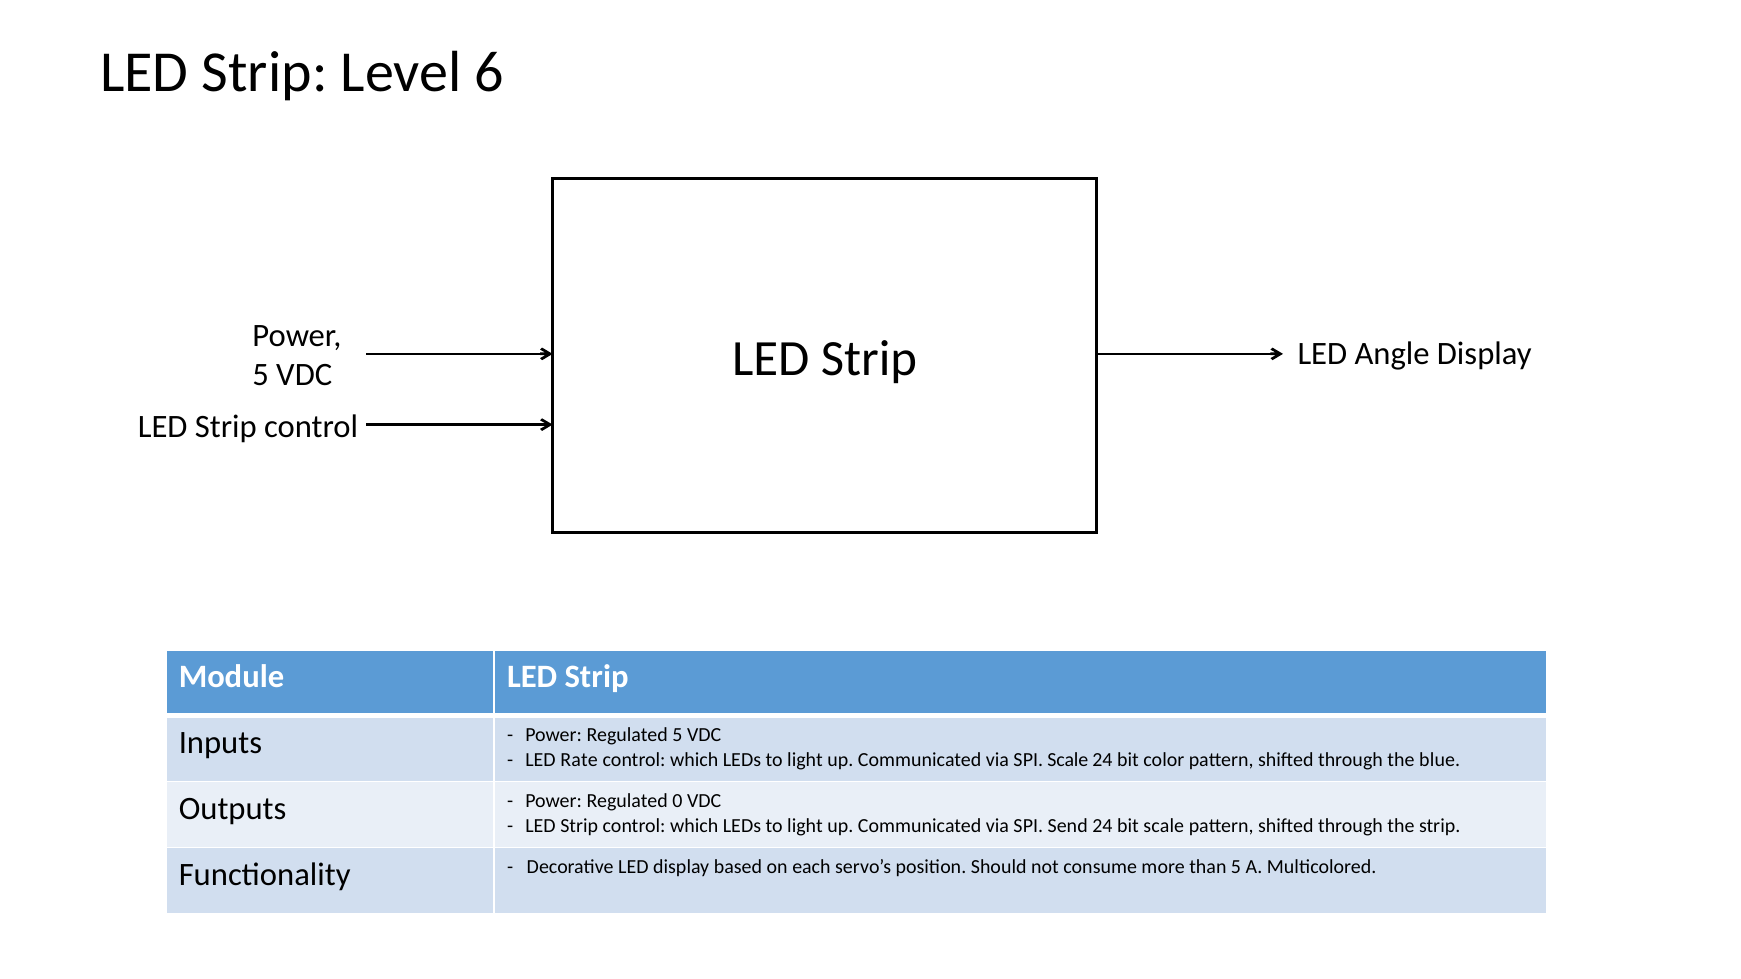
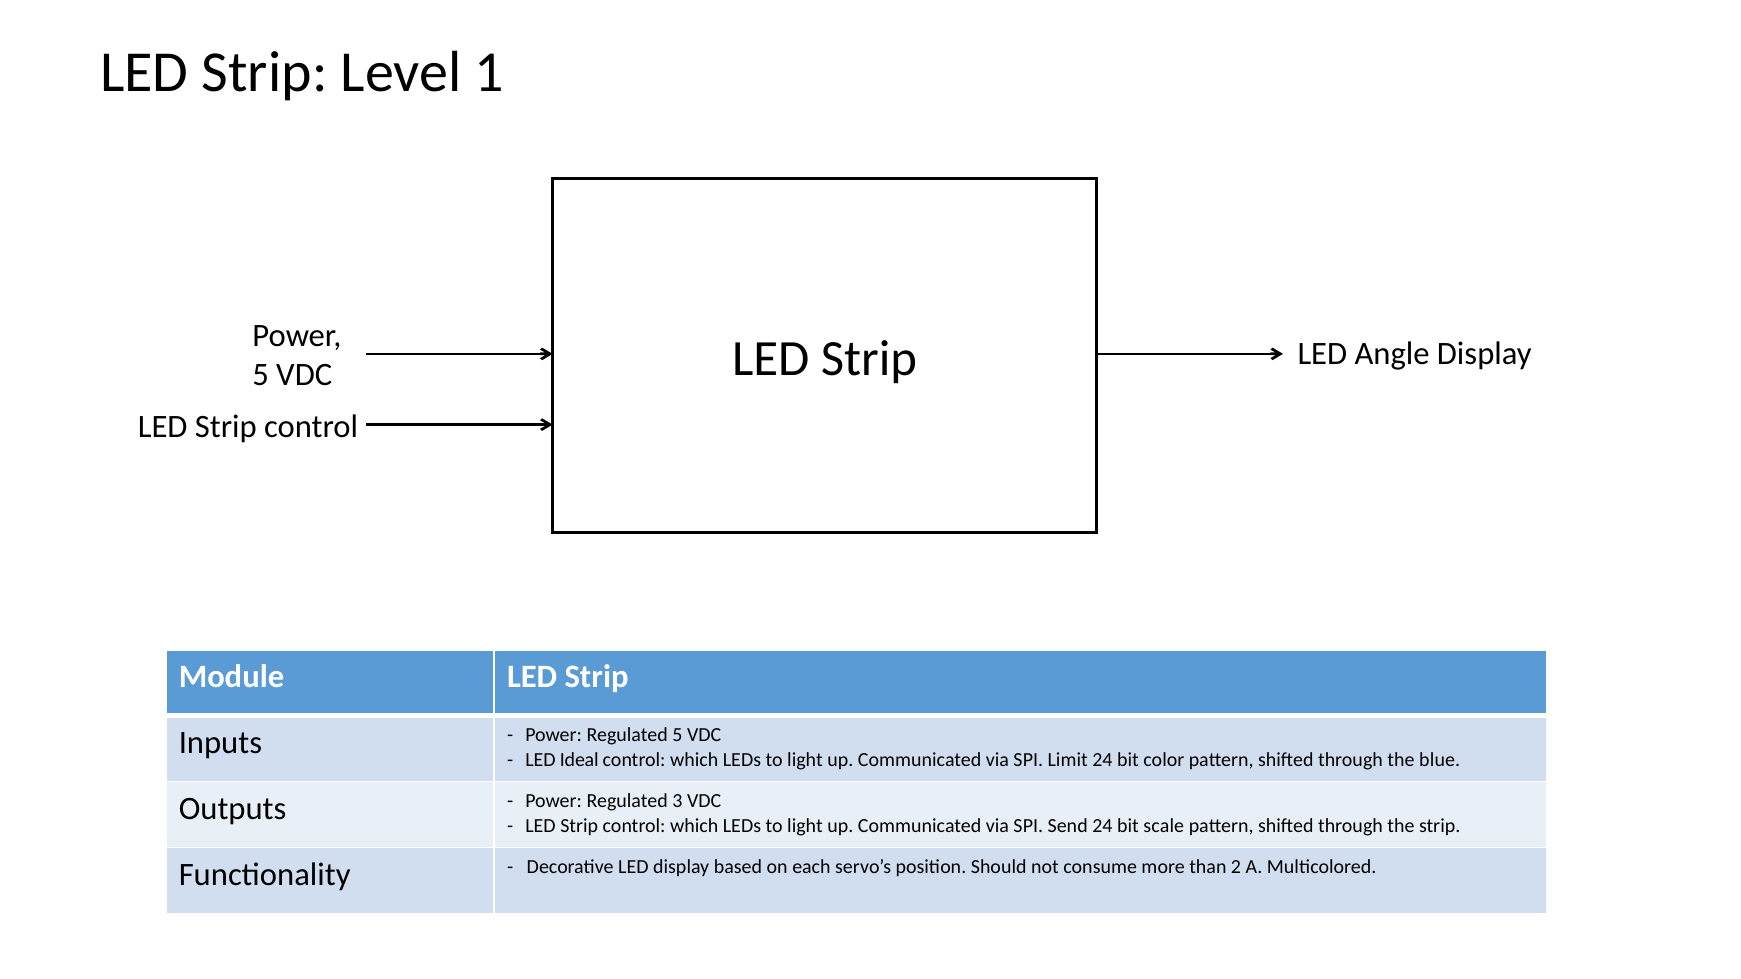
6: 6 -> 1 (489, 73)
Rate: Rate -> Ideal (579, 760)
SPI Scale: Scale -> Limit (1068, 760)
0: 0 -> 3 (677, 801)
than 5: 5 -> 2 (1236, 867)
